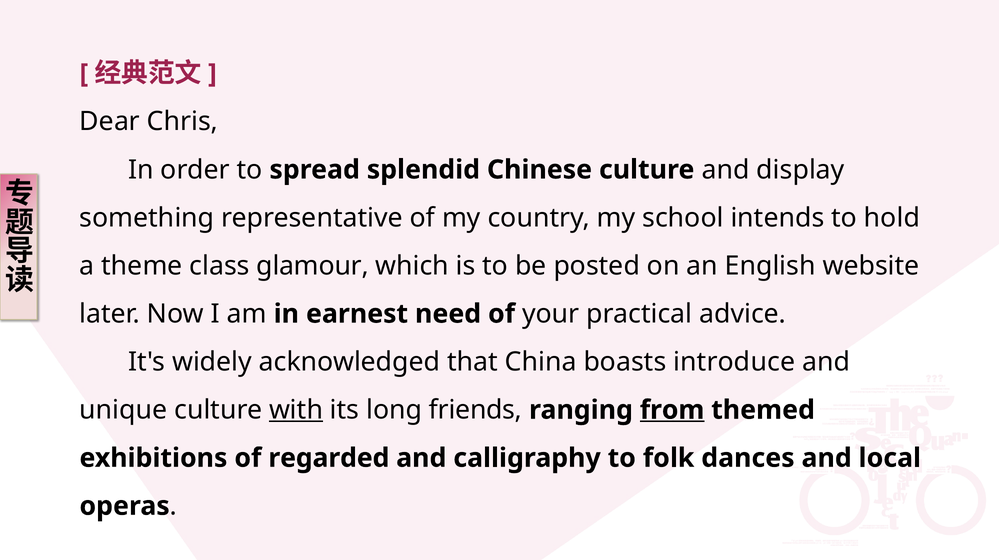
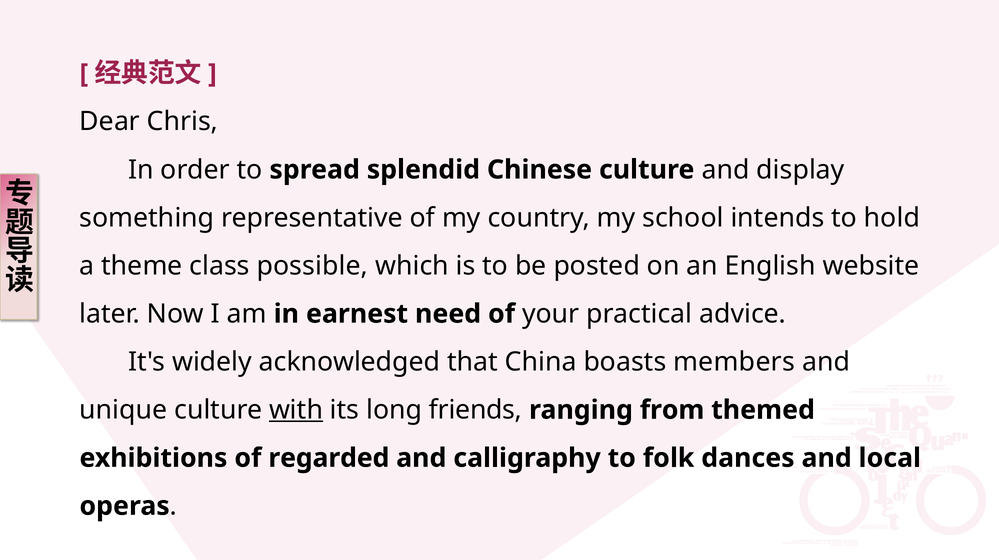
glamour: glamour -> possible (312, 266)
introduce: introduce -> members (734, 362)
from underline: present -> none (672, 410)
